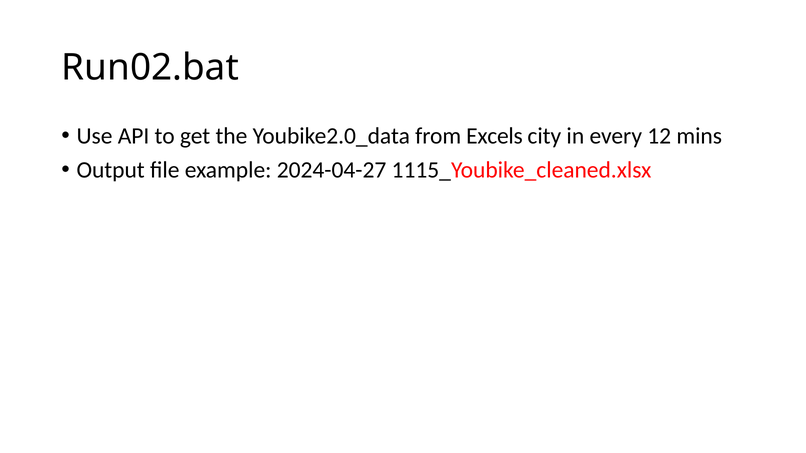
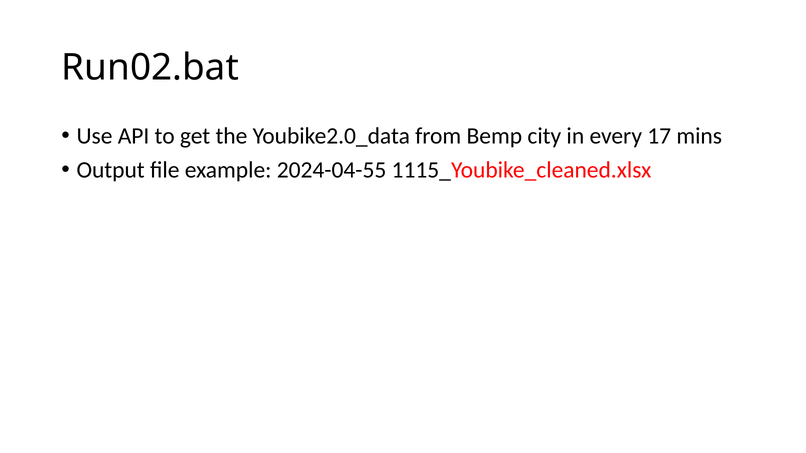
Excels: Excels -> Bemp (494, 136)
12: 12 -> 17 (659, 136)
2024-04-27: 2024-04-27 -> 2024-04-55 (332, 170)
